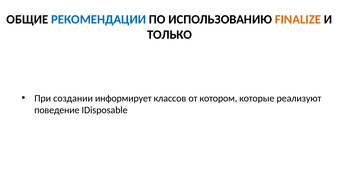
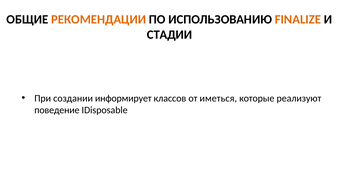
РЕКОМЕНДАЦИИ colour: blue -> orange (99, 19)
ТОЛЬКО: ТОЛЬКО -> СТАДИИ (170, 35)
котором: котором -> иметься (218, 98)
